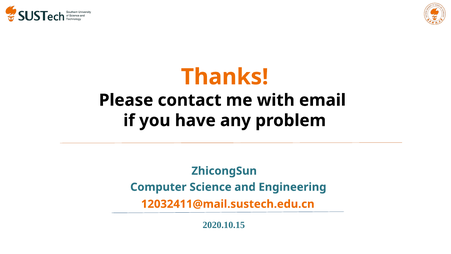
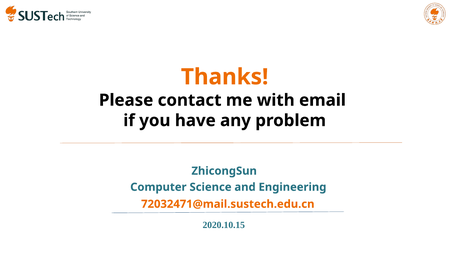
12032411@mail.sustech.edu.cn: 12032411@mail.sustech.edu.cn -> 72032471@mail.sustech.edu.cn (228, 204)
